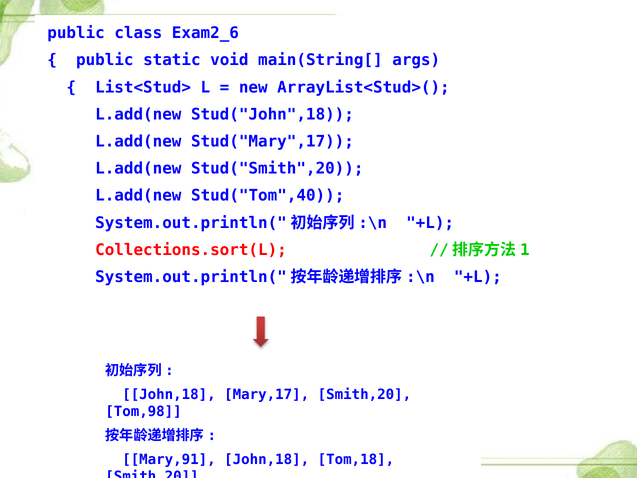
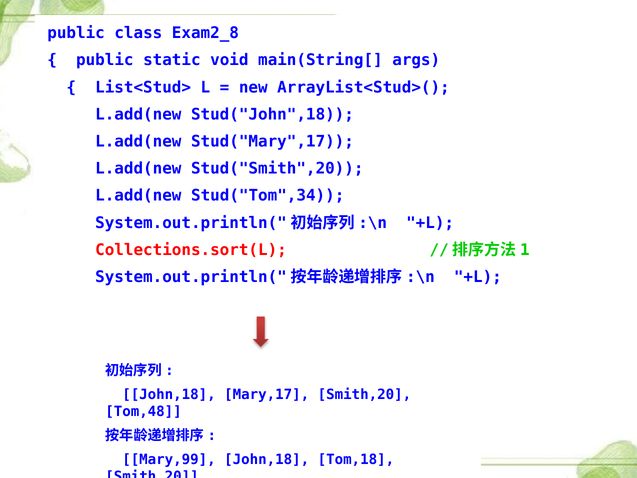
Exam2_6: Exam2_6 -> Exam2_8 (205, 33)
Stud("Tom",40: Stud("Tom",40 -> Stud("Tom",34 (268, 196)
Tom,98: Tom,98 -> Tom,48 (144, 411)
Mary,91: Mary,91 -> Mary,99 (169, 459)
